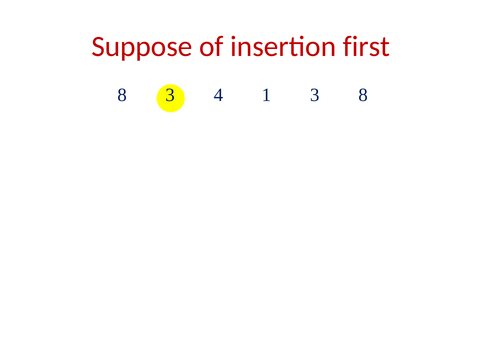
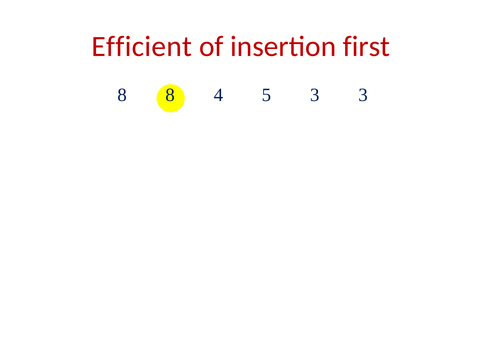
Suppose: Suppose -> Efficient (142, 47)
8 3: 3 -> 8 (170, 95)
1: 1 -> 5 (267, 95)
3 8: 8 -> 3 (363, 95)
